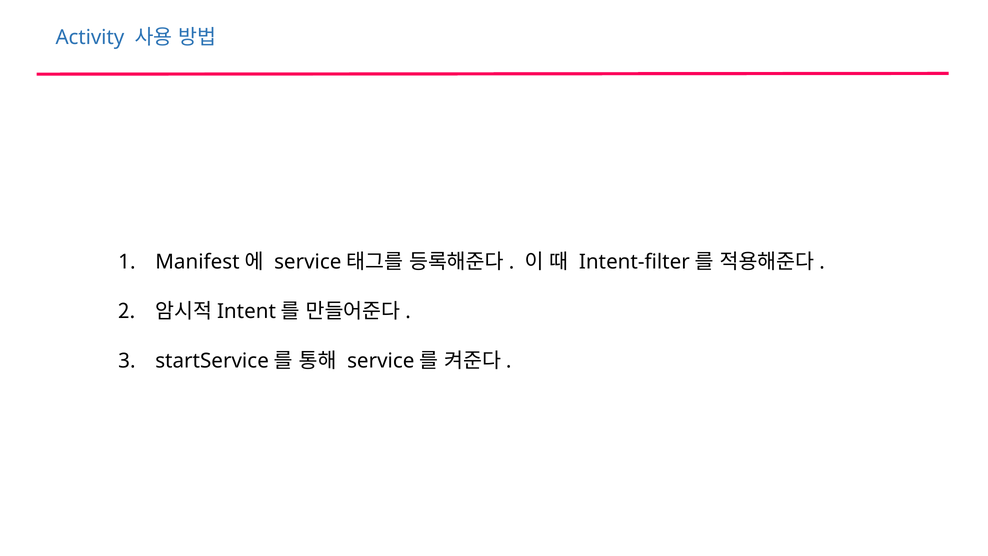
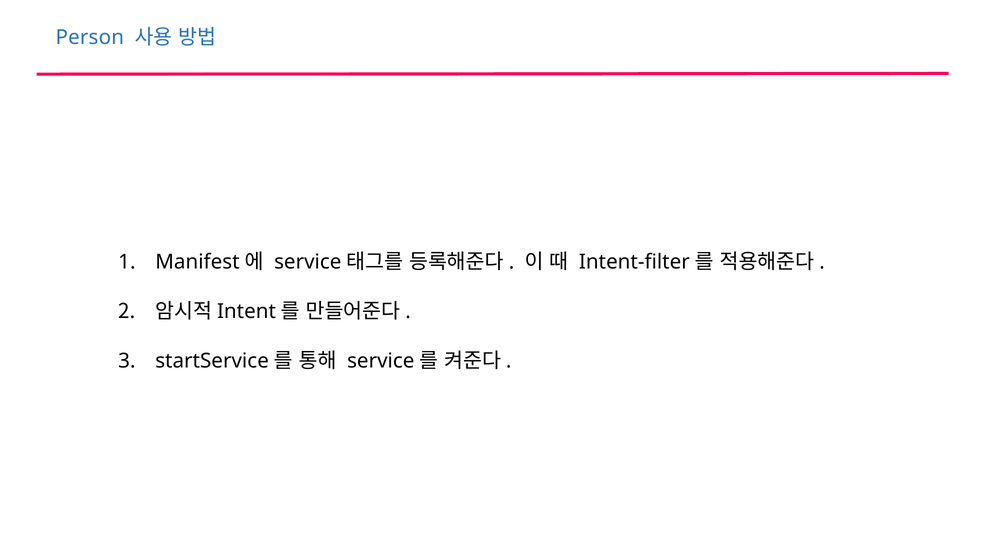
Activity: Activity -> Person (90, 37)
